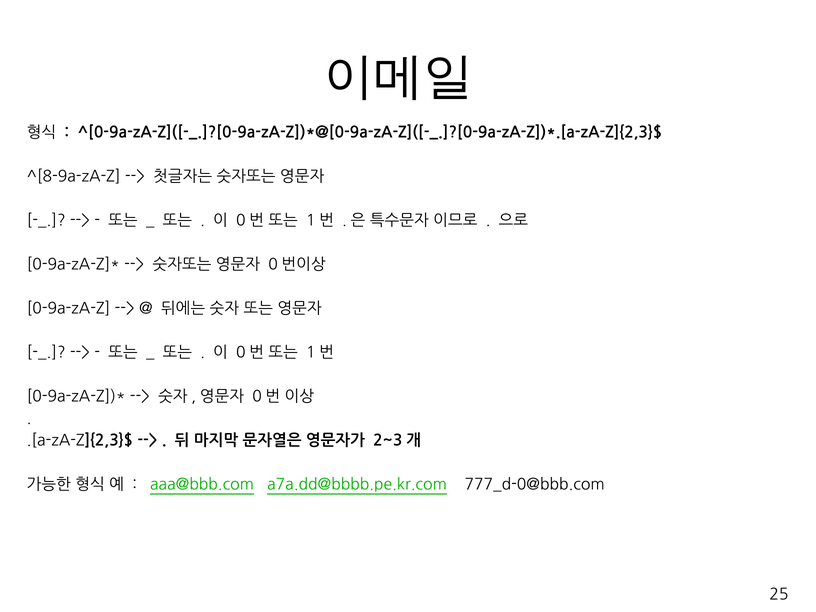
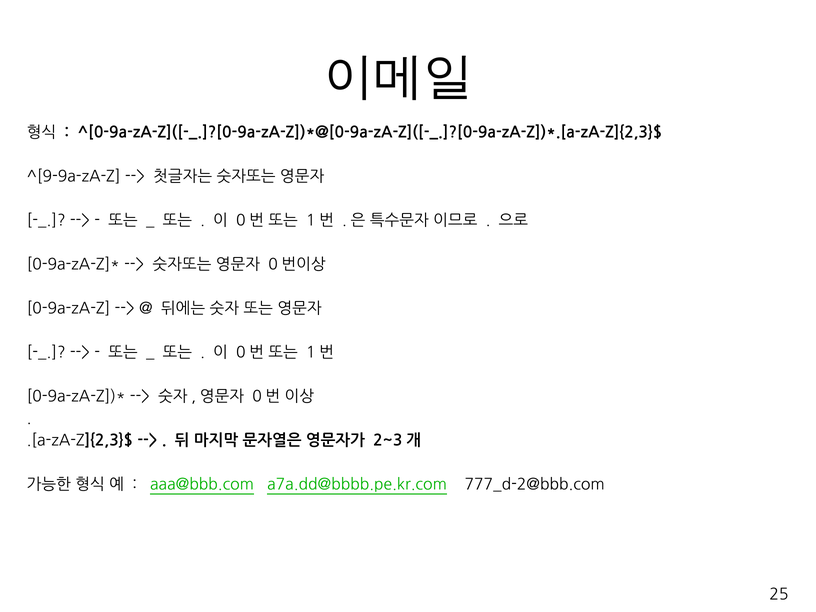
^[8-9a-zA-Z: ^[8-9a-zA-Z -> ^[9-9a-zA-Z (74, 177)
777_d-0@bbb.com: 777_d-0@bbb.com -> 777_d-2@bbb.com (535, 484)
